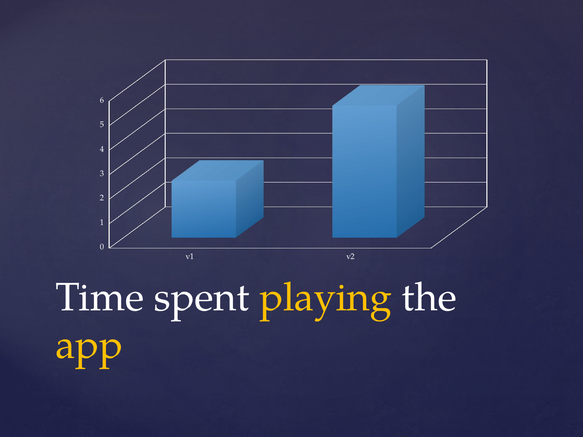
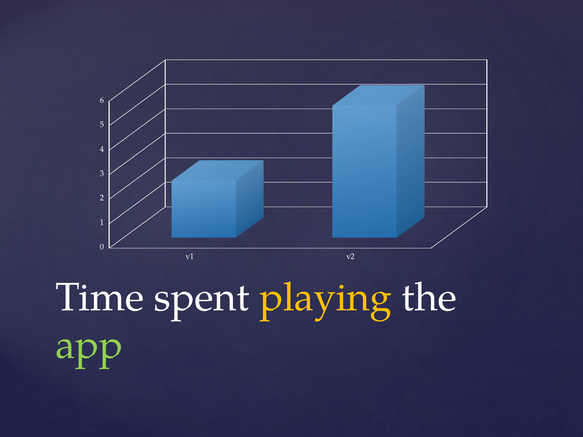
app colour: yellow -> light green (89, 345)
